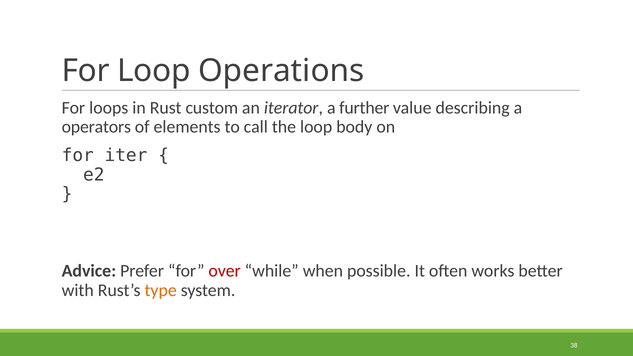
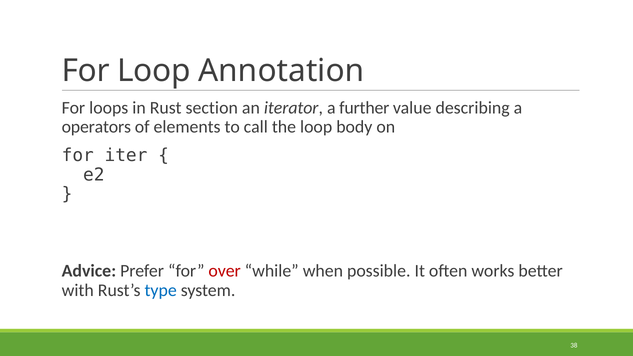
Operations: Operations -> Annotation (281, 71)
custom: custom -> section (212, 108)
type colour: orange -> blue (161, 290)
